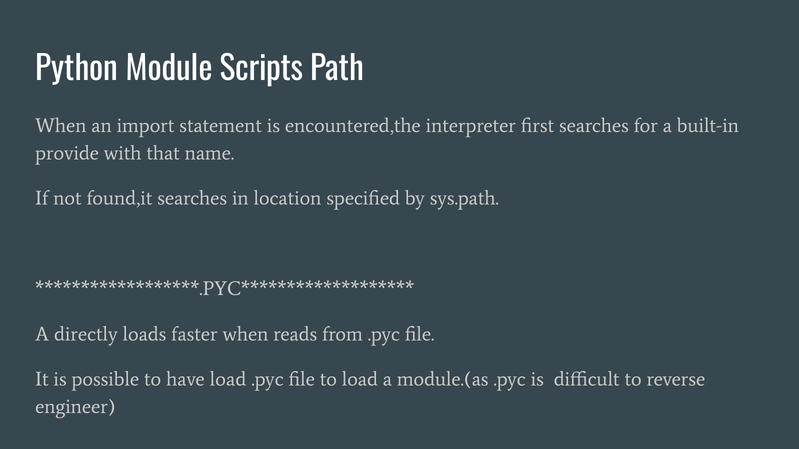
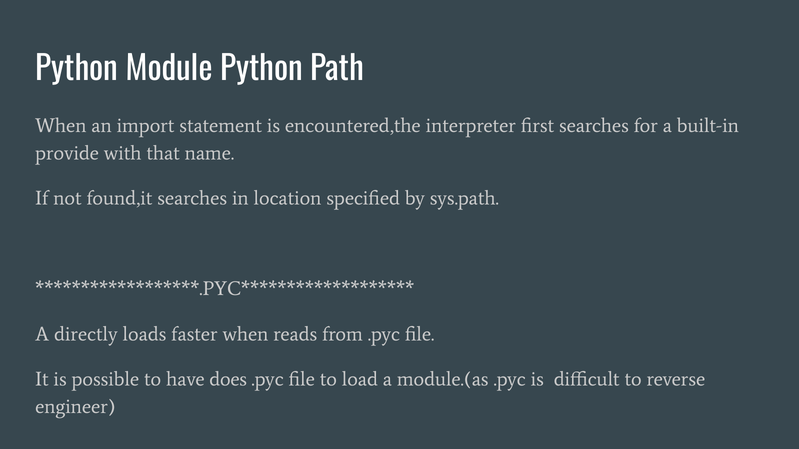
Module Scripts: Scripts -> Python (261, 69)
have load: load -> does (228, 380)
